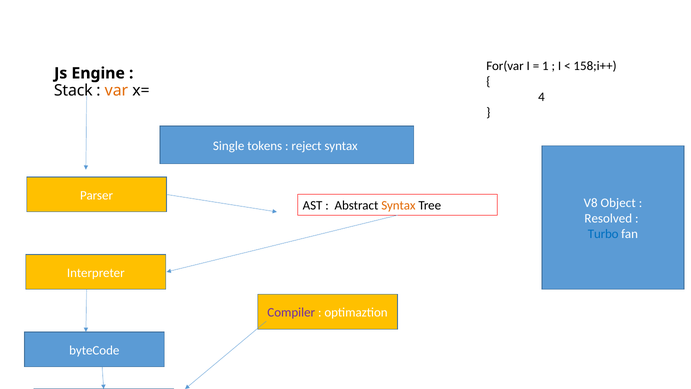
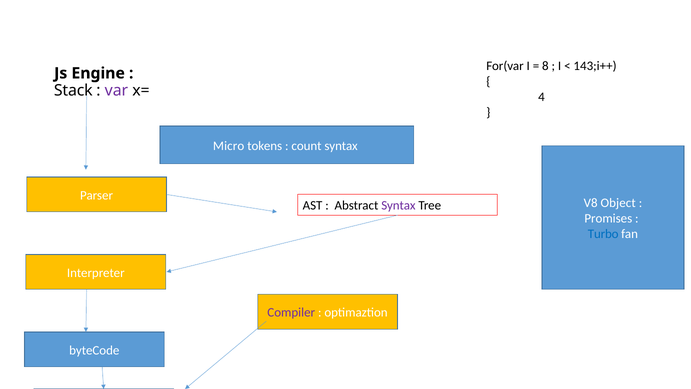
1: 1 -> 8 (545, 66)
158;i++: 158;i++ -> 143;i++ (595, 66)
var colour: orange -> purple (116, 90)
Single: Single -> Micro (229, 146)
reject: reject -> count (307, 146)
Syntax colour: orange -> purple (398, 206)
Resolved: Resolved -> Promises (608, 218)
